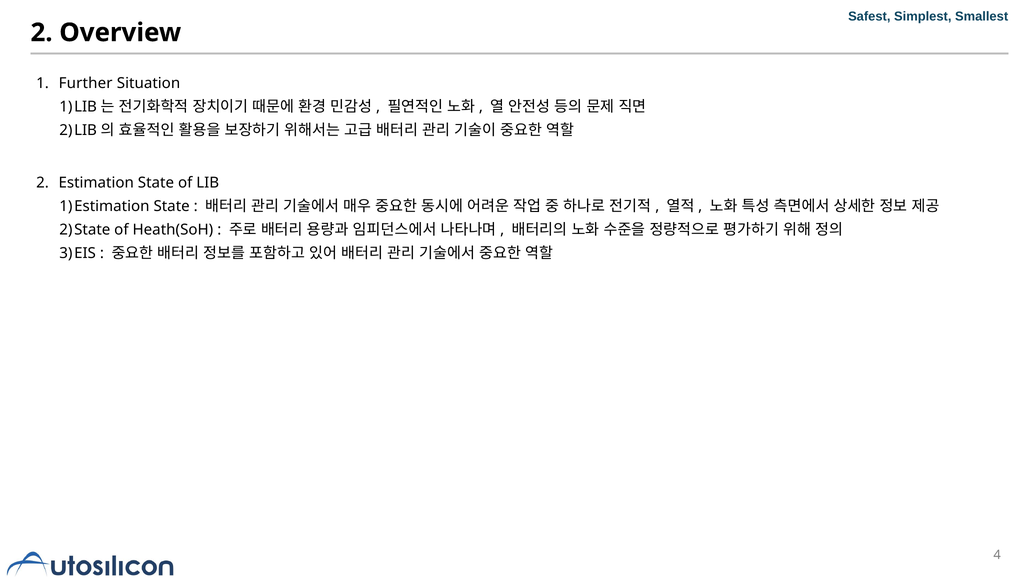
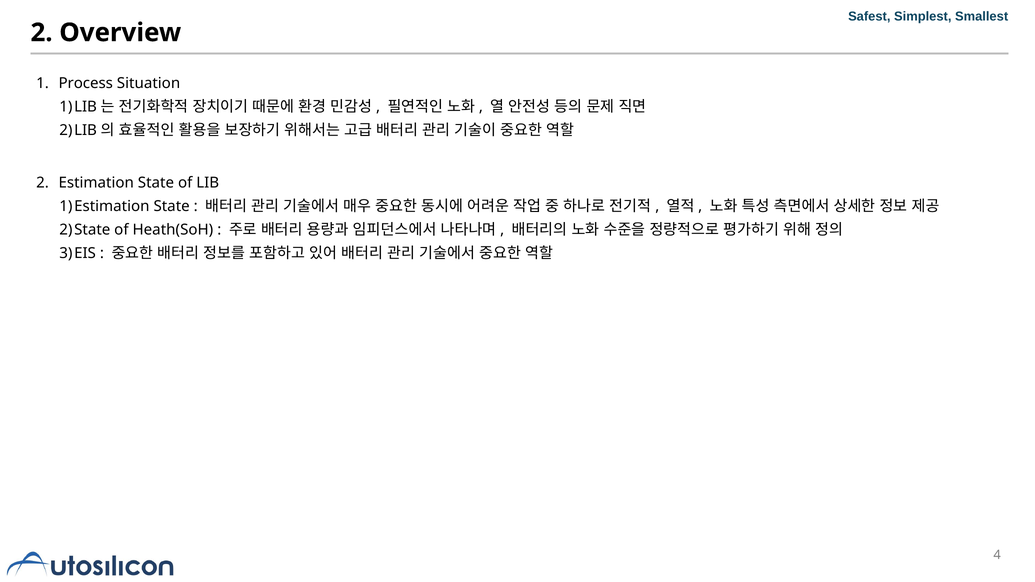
Further: Further -> Process (86, 83)
